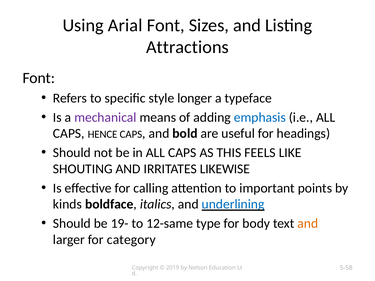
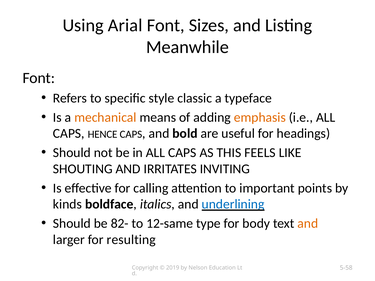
Attractions: Attractions -> Meanwhile (187, 47)
longer: longer -> classic (195, 98)
mechanical colour: purple -> orange (105, 117)
emphasis colour: blue -> orange (260, 117)
LIKEWISE: LIKEWISE -> INVITING (225, 169)
19-: 19- -> 82- (120, 224)
category: category -> resulting (131, 240)
